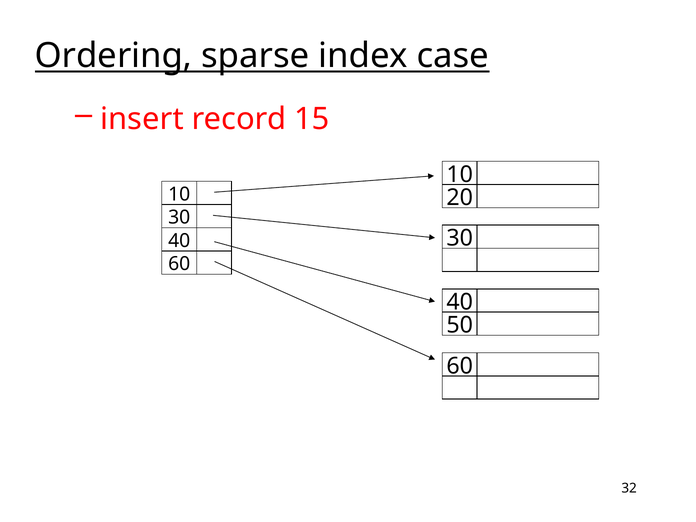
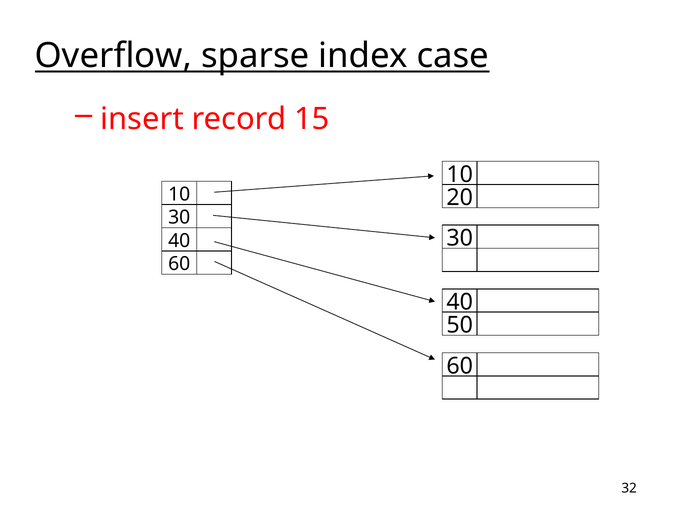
Ordering: Ordering -> Overflow (113, 56)
